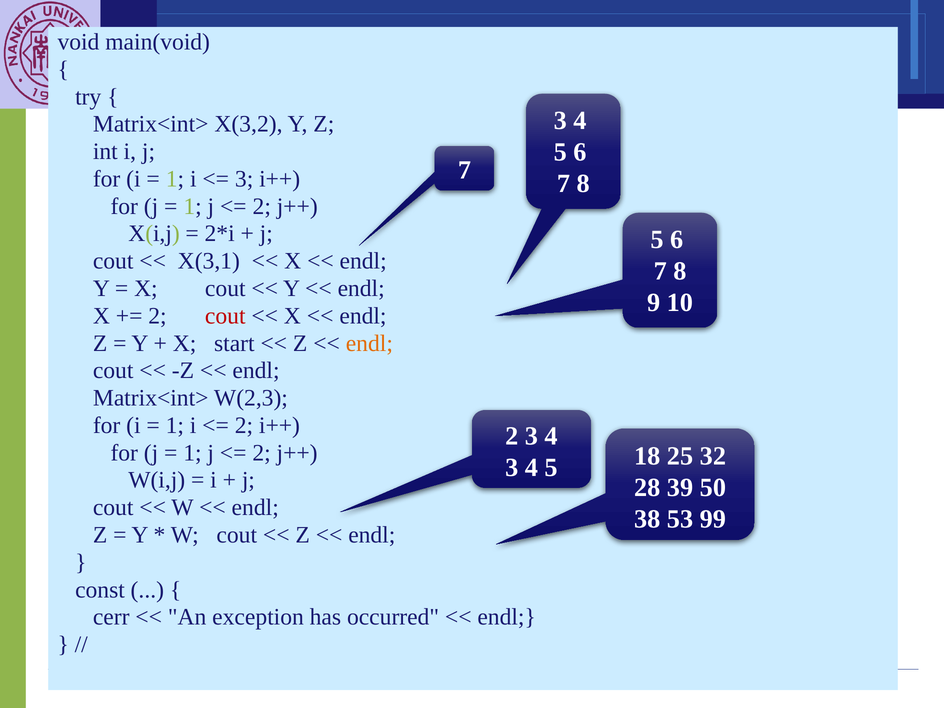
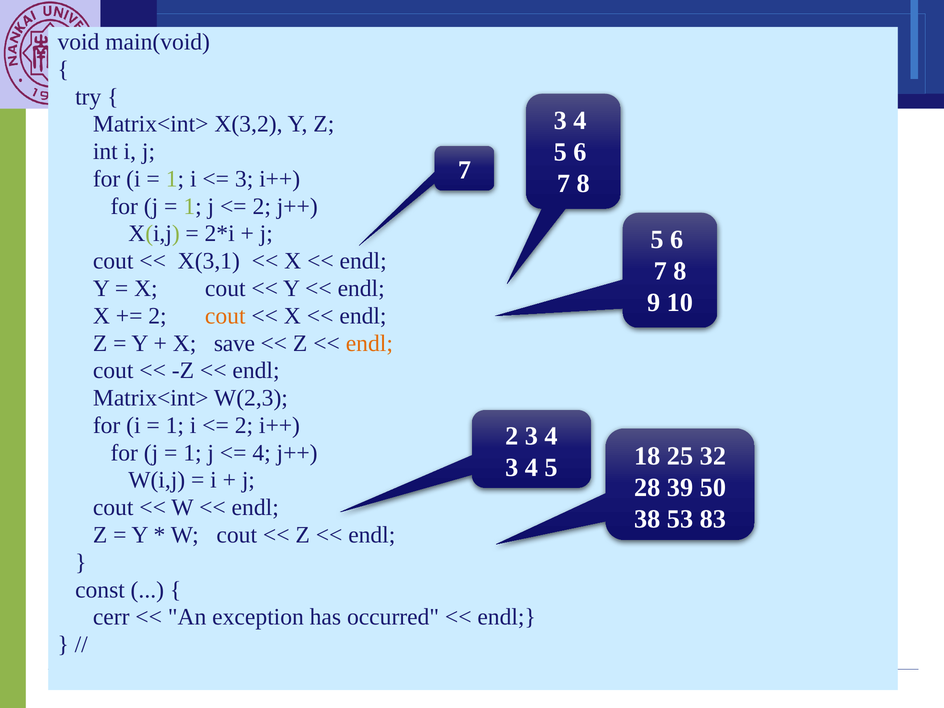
cout colour: red -> orange (225, 316)
start: start -> save (234, 343)
2: 2 -> 4 (262, 453)
99: 99 -> 83 (713, 519)
